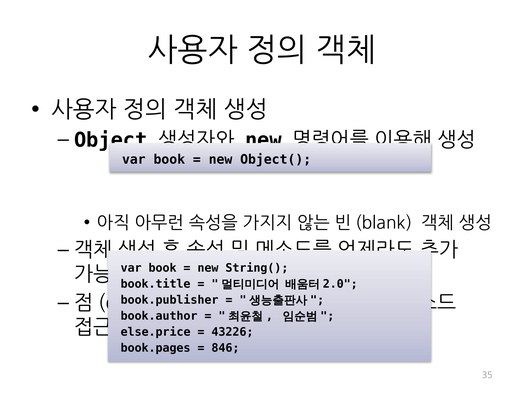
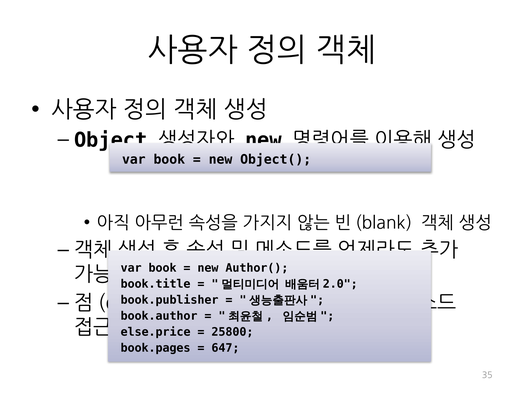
String(: String( -> Author( (257, 268)
43226: 43226 -> 25800 (232, 332)
846: 846 -> 647 (225, 348)
